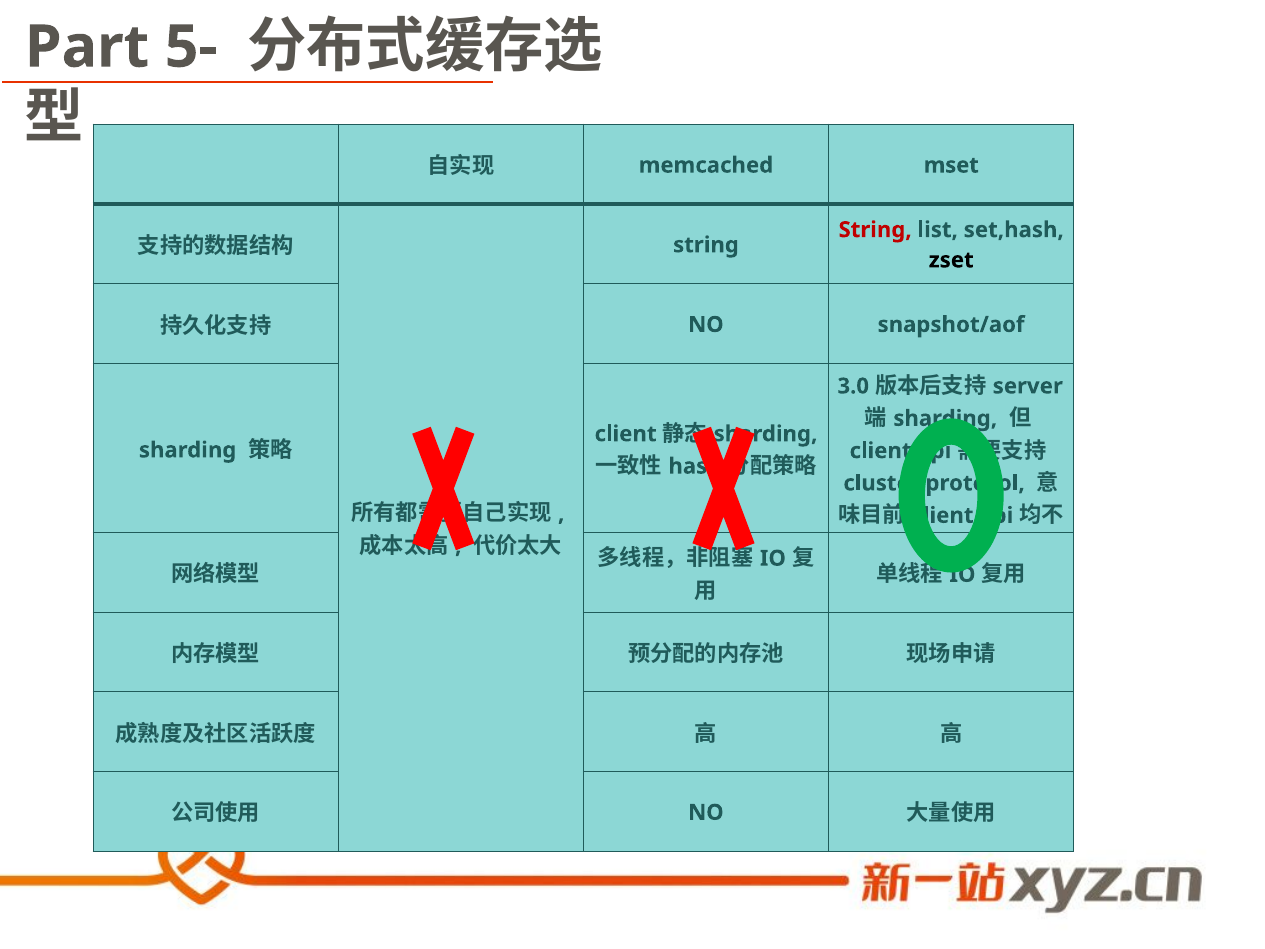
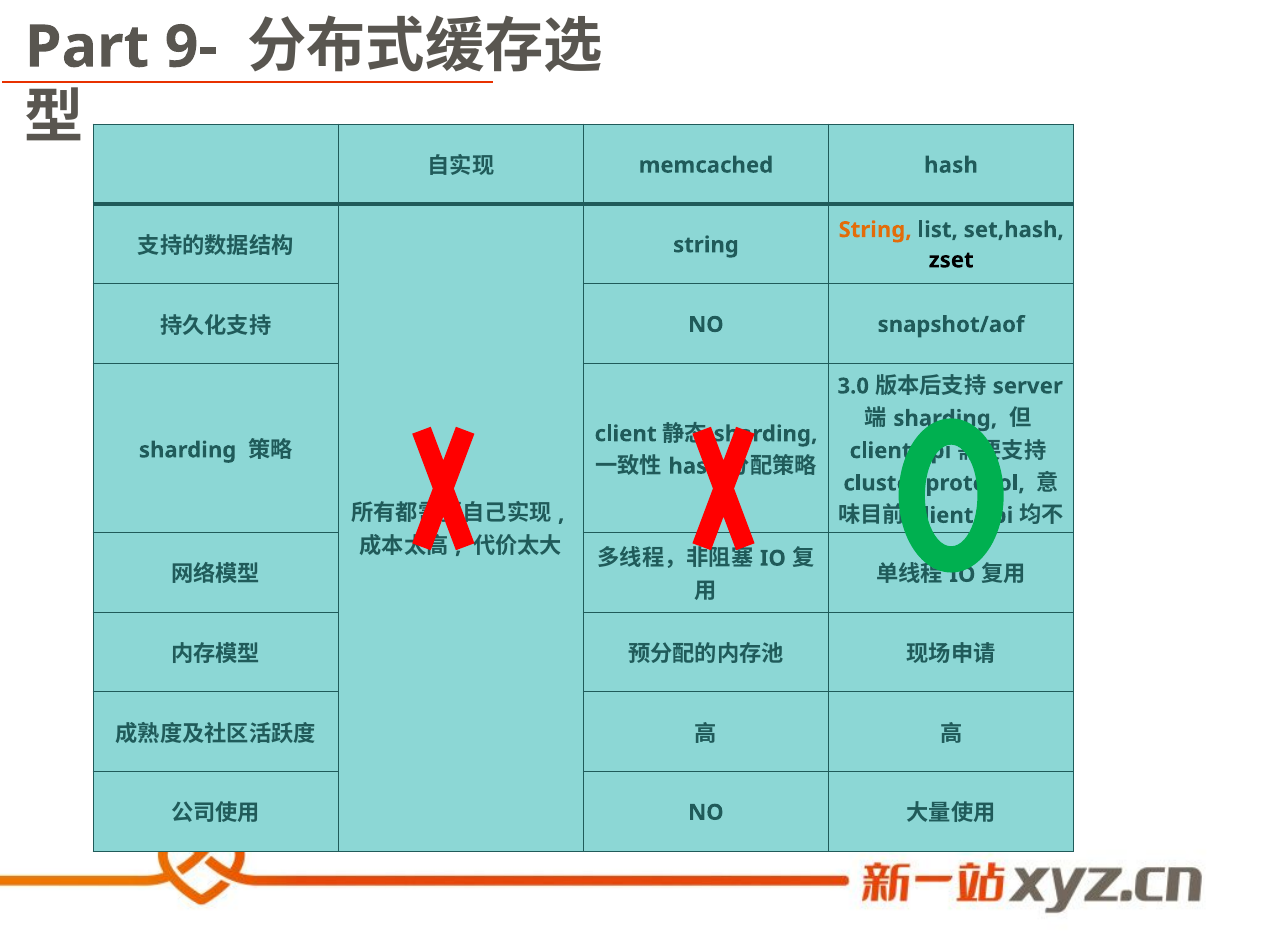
5-: 5- -> 9- (191, 47)
memcached mset: mset -> hash (951, 165)
String colour: red -> orange (875, 230)
